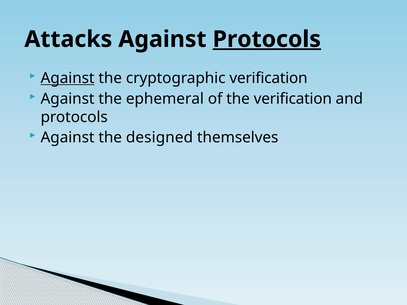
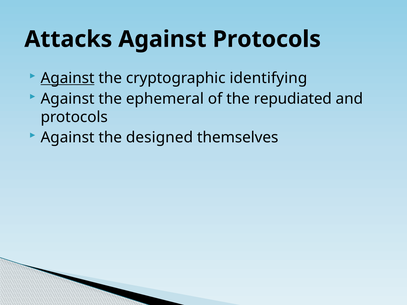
Protocols underline: present -> none (267, 39)
cryptographic verification: verification -> identifying (268, 78)
the verification: verification -> repudiated (293, 99)
